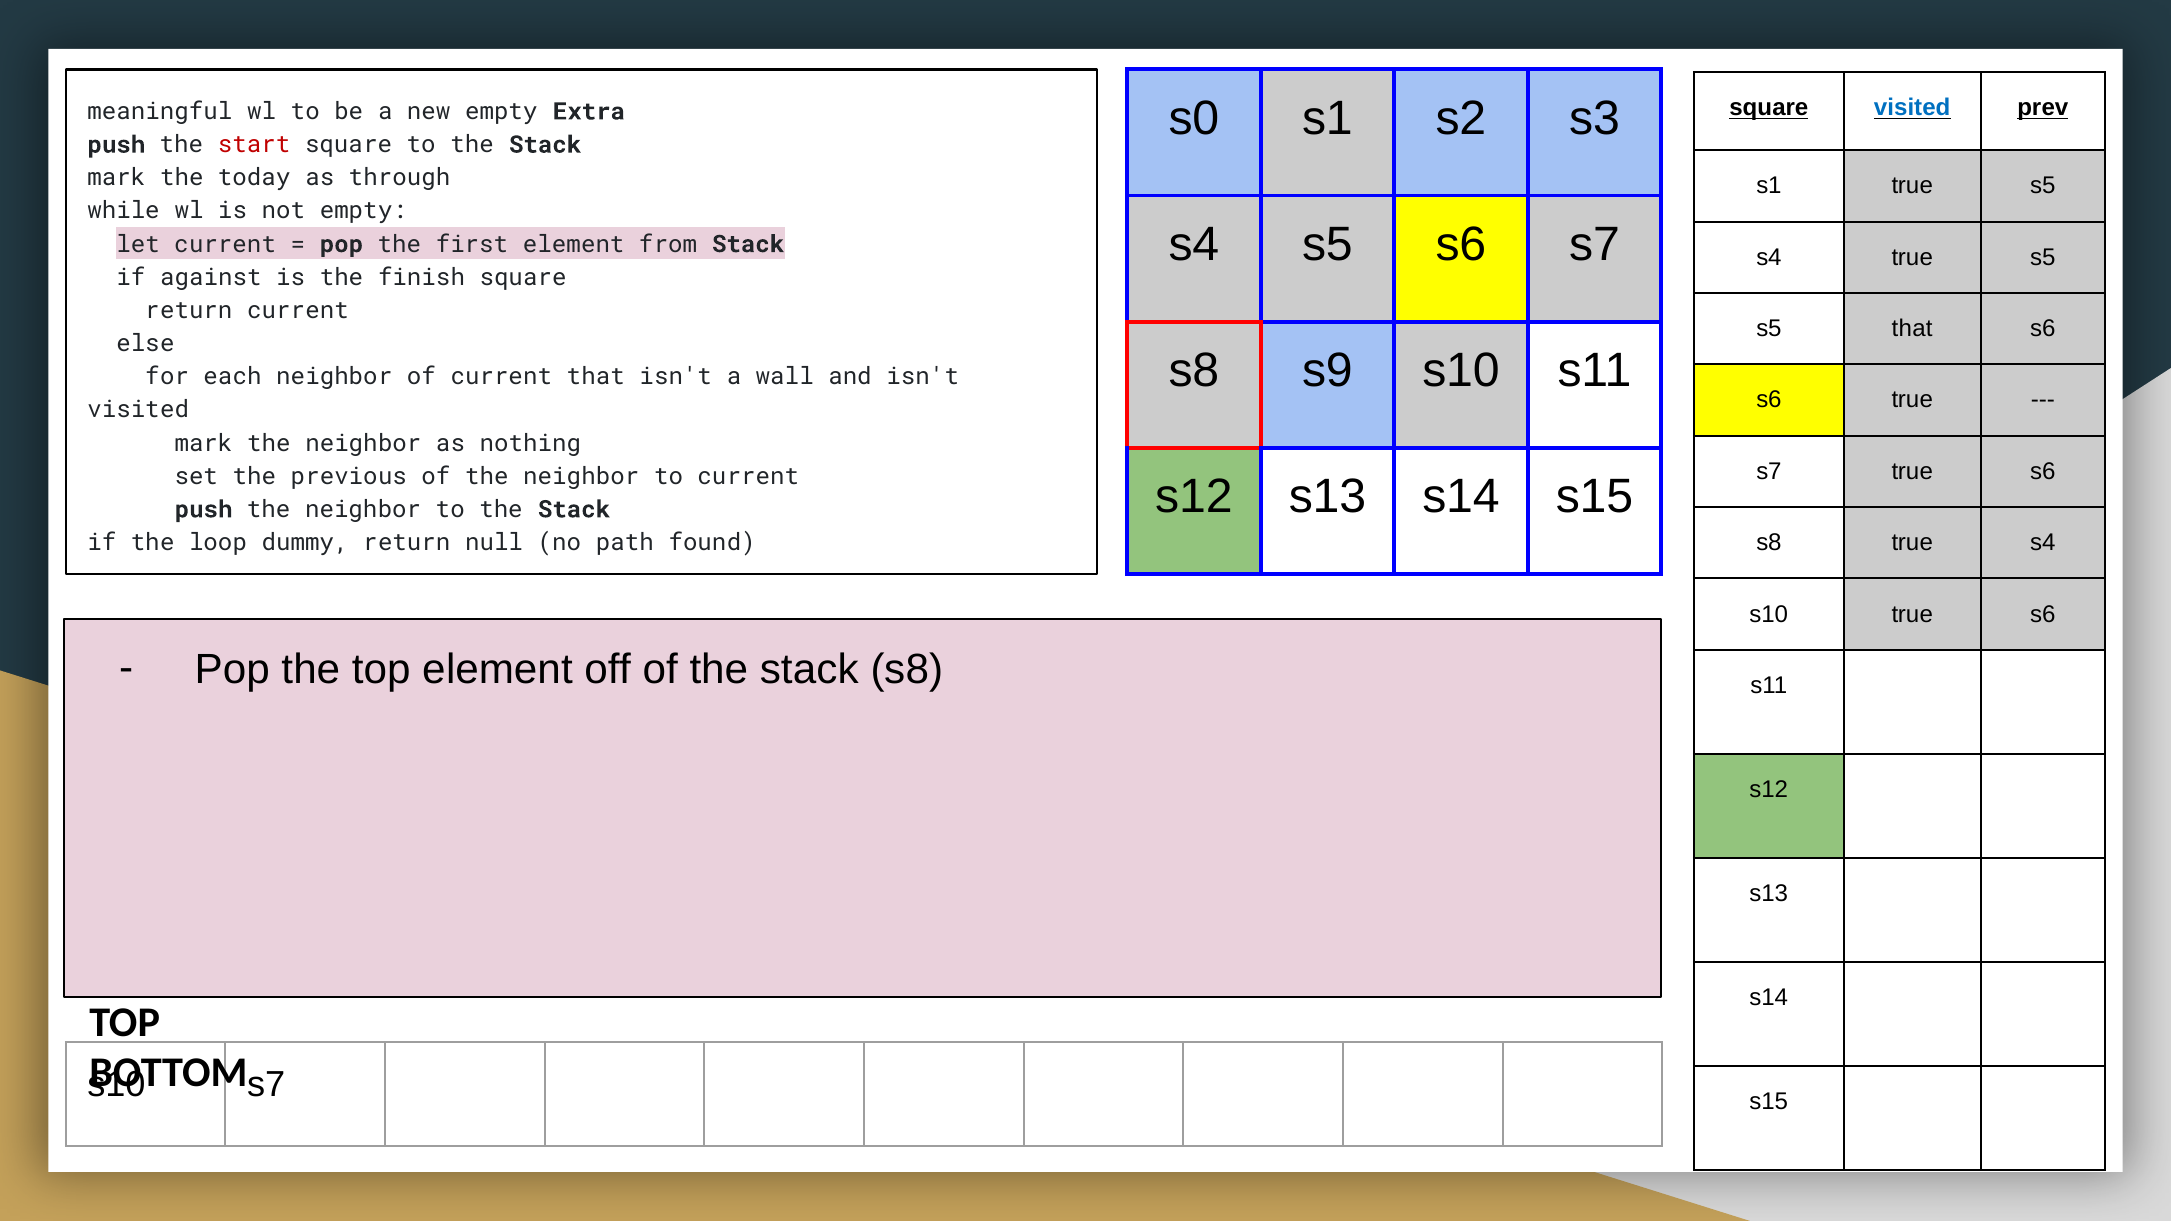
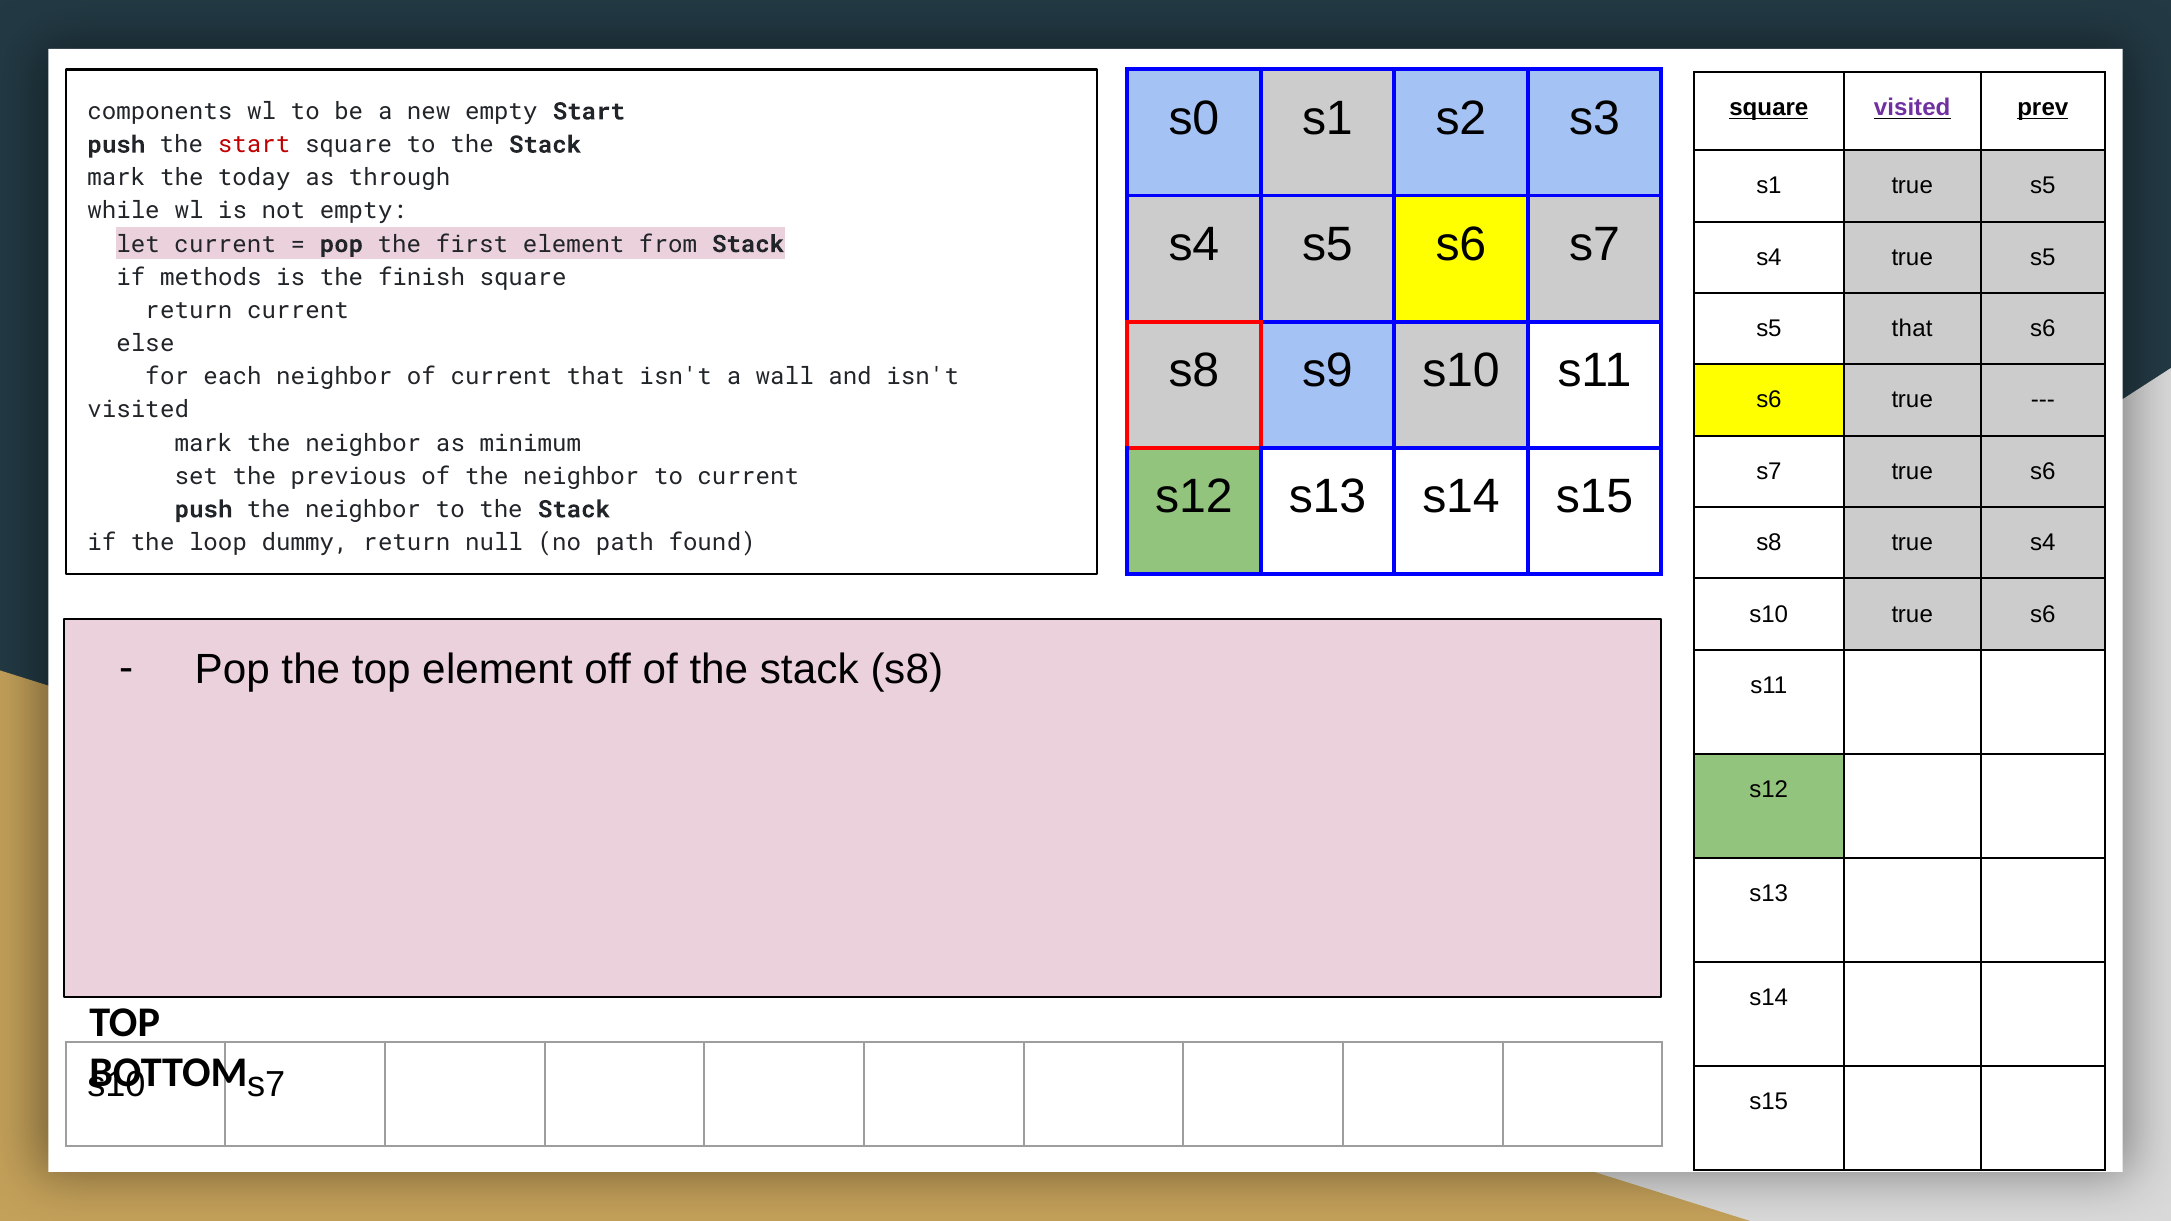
visited colour: blue -> purple (1912, 108)
meaningful: meaningful -> components (160, 112)
empty Extra: Extra -> Start (589, 112)
against: against -> methods (211, 277)
nothing: nothing -> minimum (530, 443)
